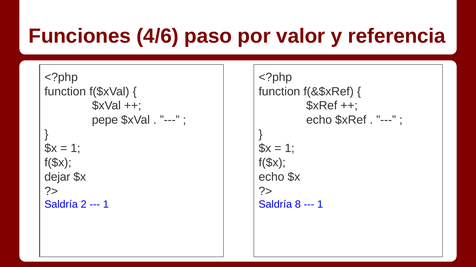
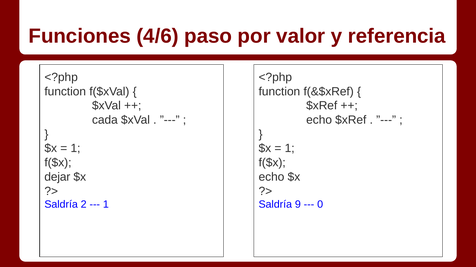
pepe: pepe -> cada (105, 120)
8: 8 -> 9 (298, 205)
1: 1 -> 0 (320, 205)
